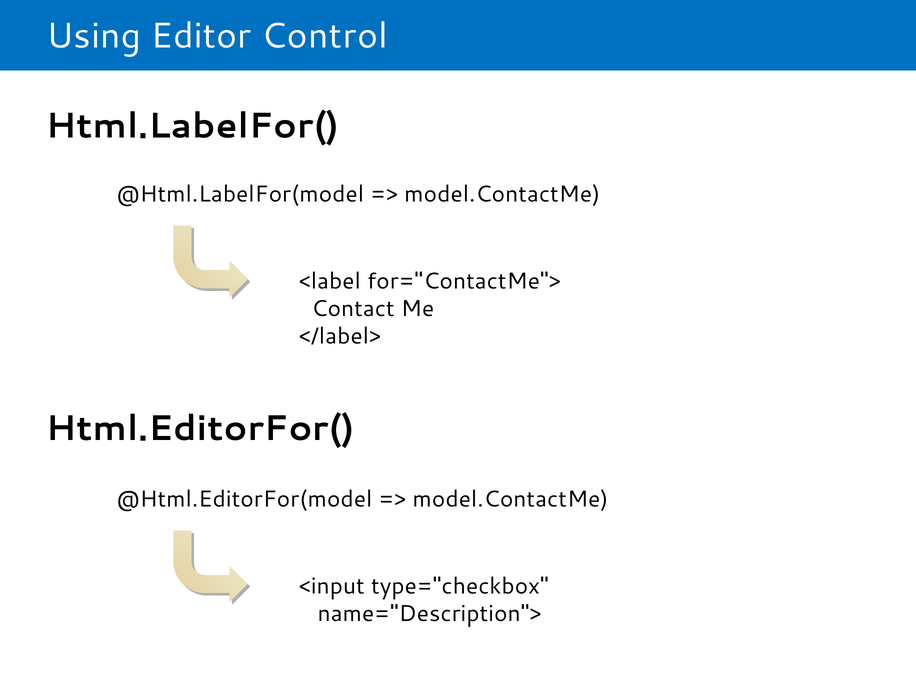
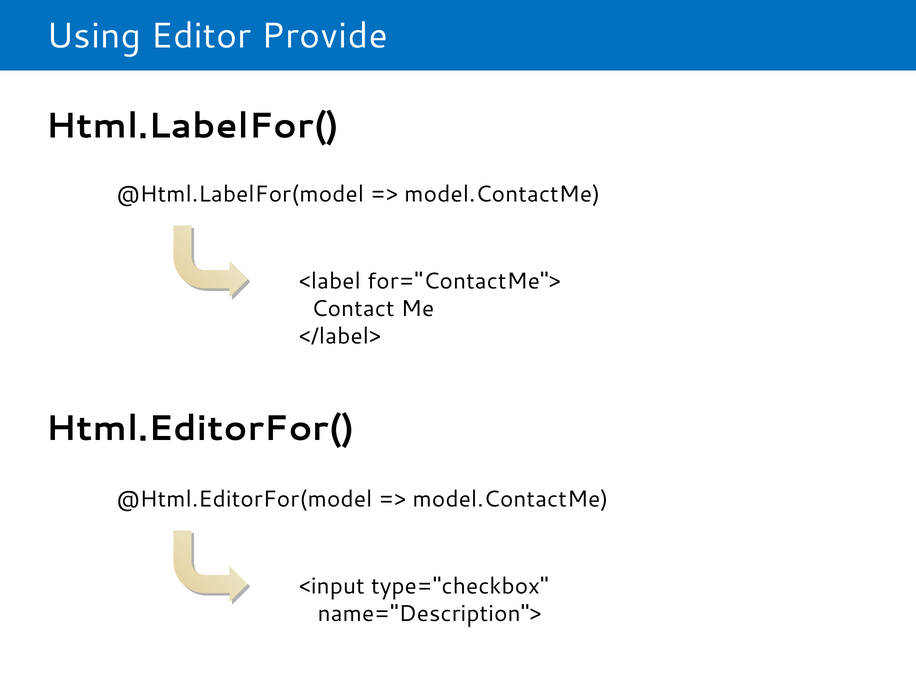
Control: Control -> Provide (325, 36)
